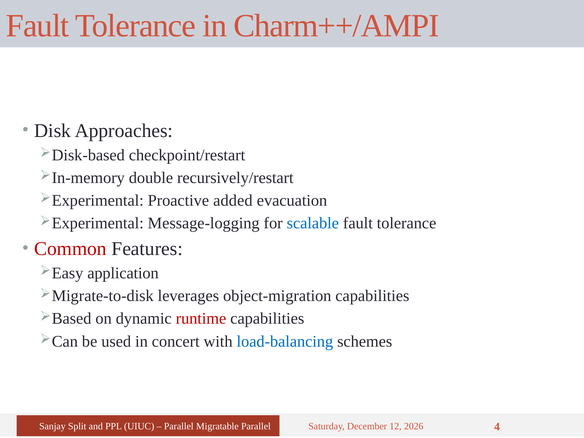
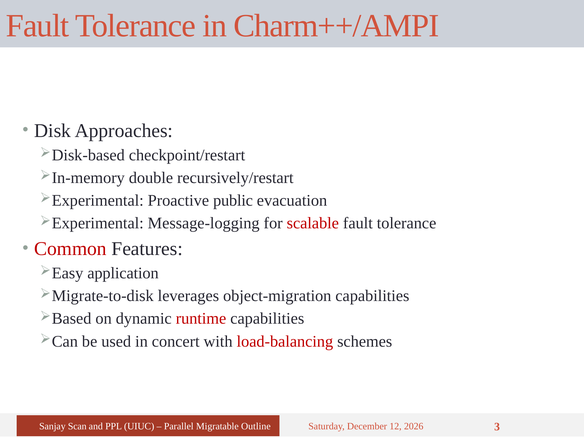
added: added -> public (233, 201)
scalable colour: blue -> red (313, 223)
load-balancing colour: blue -> red (285, 341)
Split: Split -> Scan (77, 426)
Migratable Parallel: Parallel -> Outline (256, 426)
4: 4 -> 3 (497, 427)
